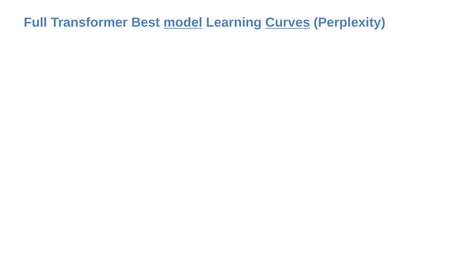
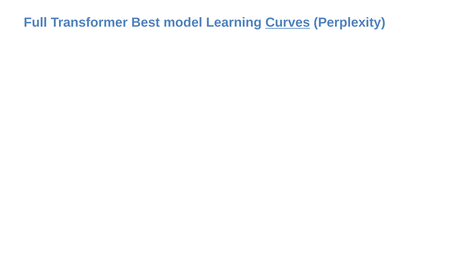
model underline: present -> none (183, 23)
